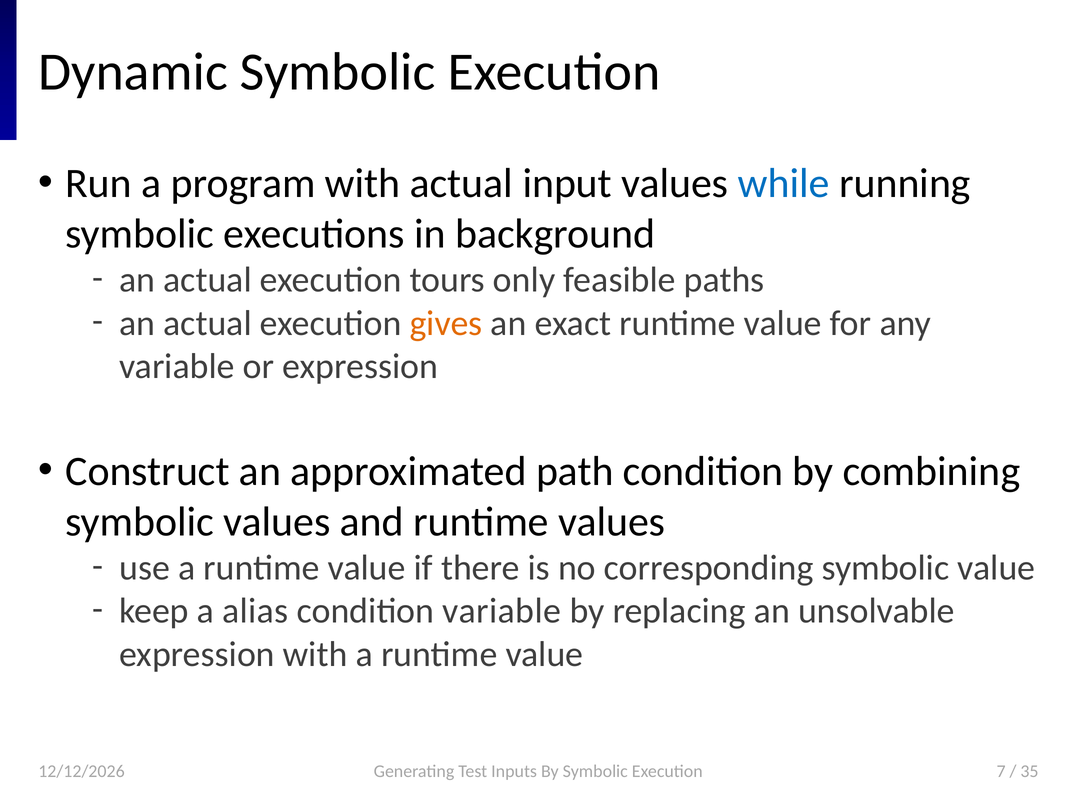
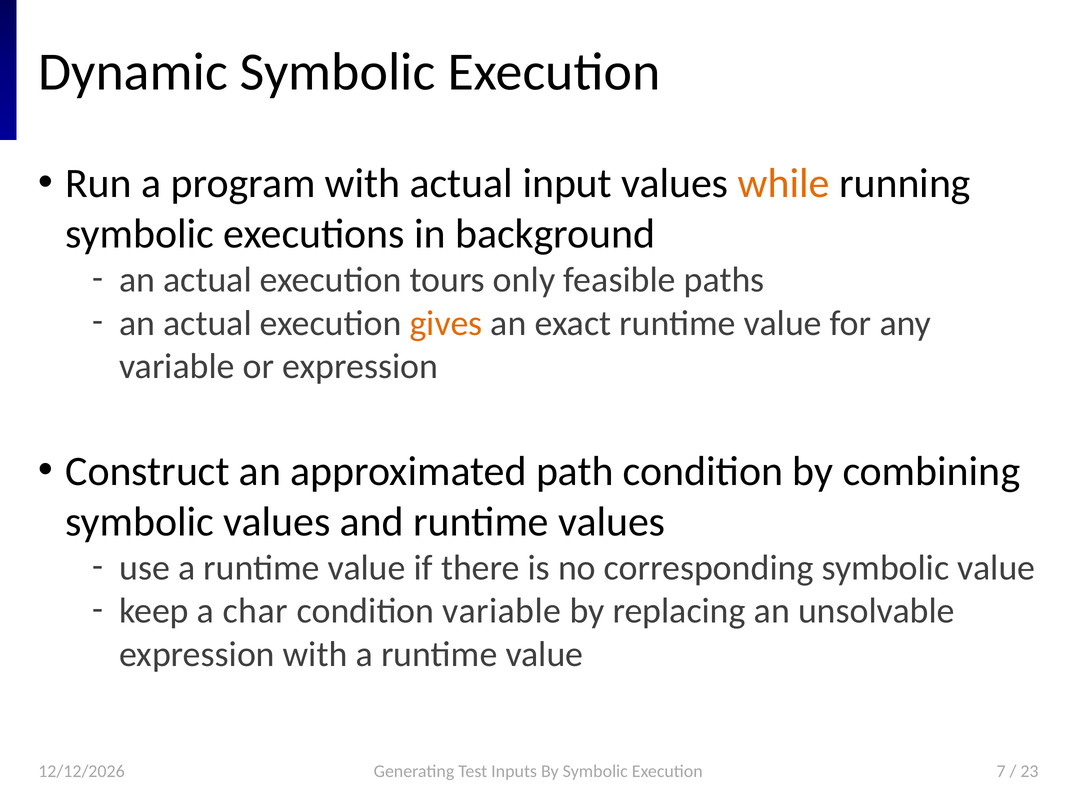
while colour: blue -> orange (784, 183)
alias: alias -> char (255, 611)
35: 35 -> 23 (1029, 771)
